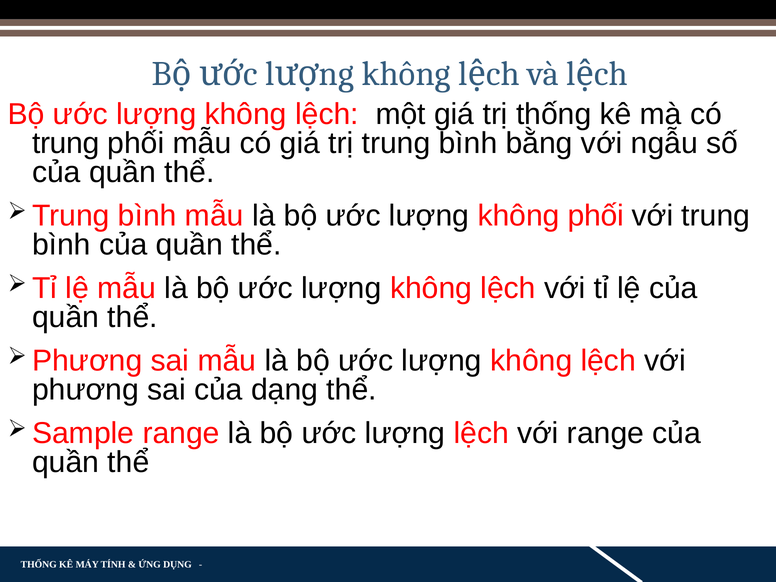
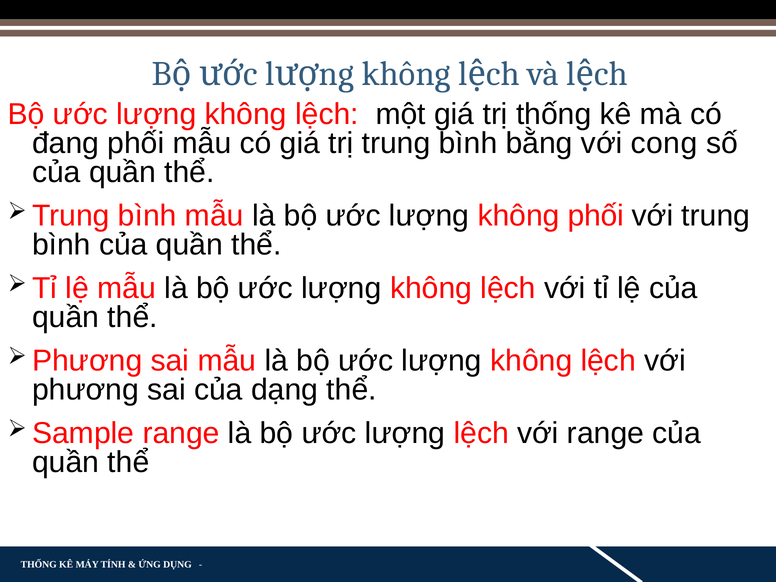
trung: trung -> đang (66, 143)
ngẫu: ngẫu -> cong (664, 143)
